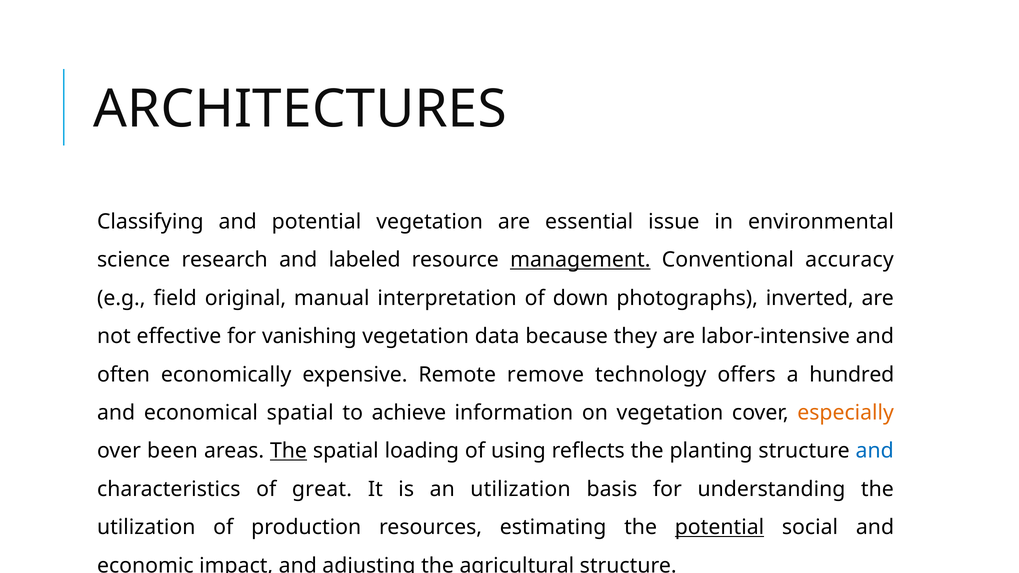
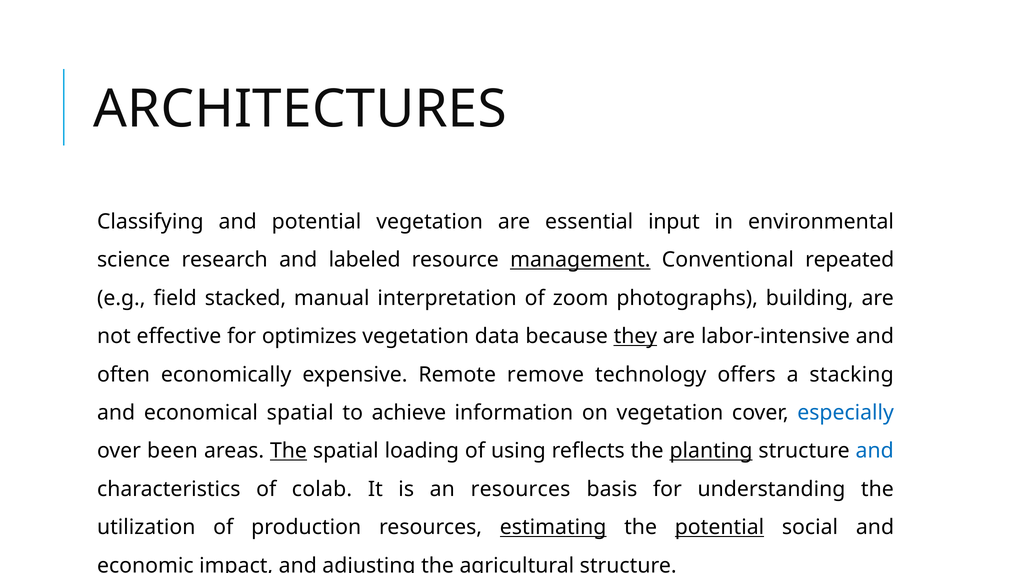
issue: issue -> input (674, 222)
accuracy: accuracy -> repeated (850, 260)
original: original -> stacked (245, 298)
down: down -> zoom (581, 298)
inverted: inverted -> building (810, 298)
vanishing: vanishing -> optimizes (309, 336)
they underline: none -> present (635, 336)
hundred: hundred -> stacking (852, 375)
especially colour: orange -> blue (846, 413)
planting underline: none -> present (711, 451)
great: great -> colab (322, 489)
an utilization: utilization -> resources (521, 489)
estimating underline: none -> present (553, 528)
